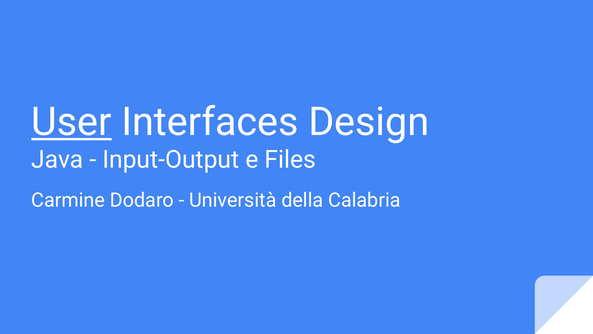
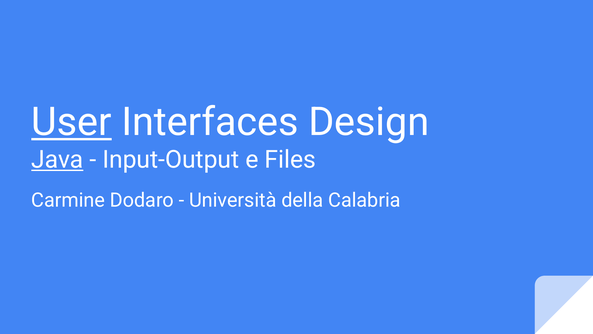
Java underline: none -> present (57, 159)
